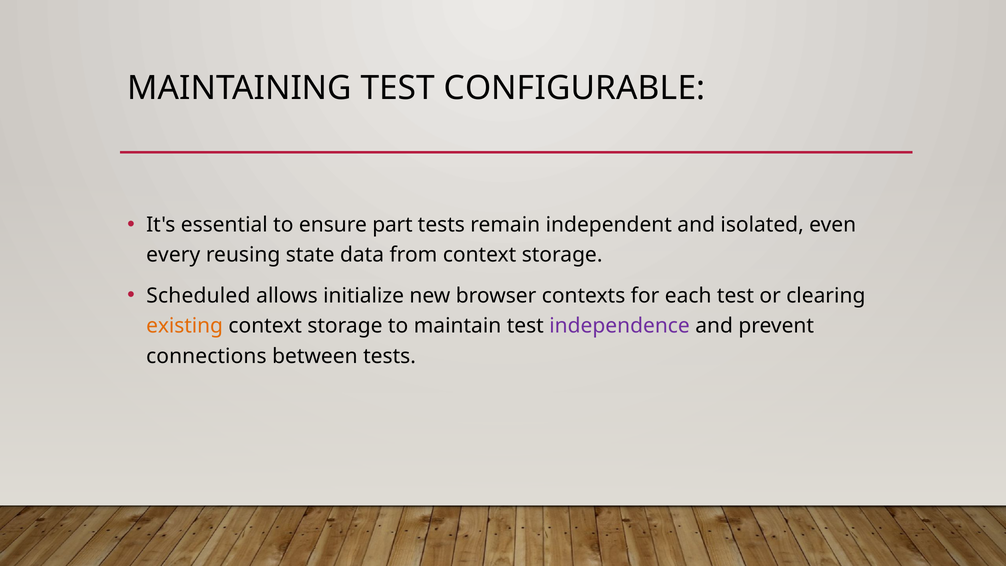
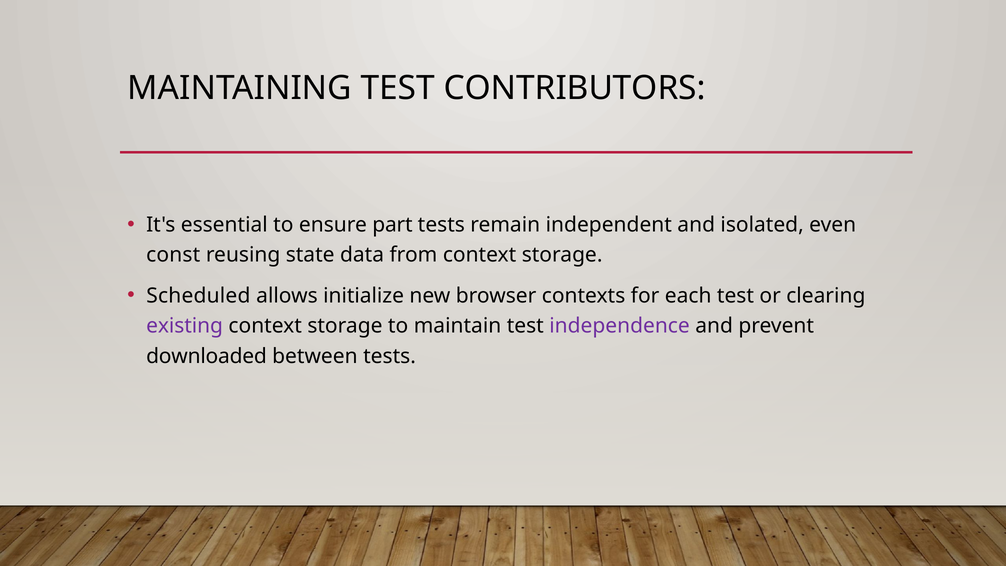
CONFIGURABLE: CONFIGURABLE -> CONTRIBUTORS (575, 88)
every: every -> const (173, 255)
existing colour: orange -> purple (185, 326)
connections: connections -> downloaded (207, 356)
